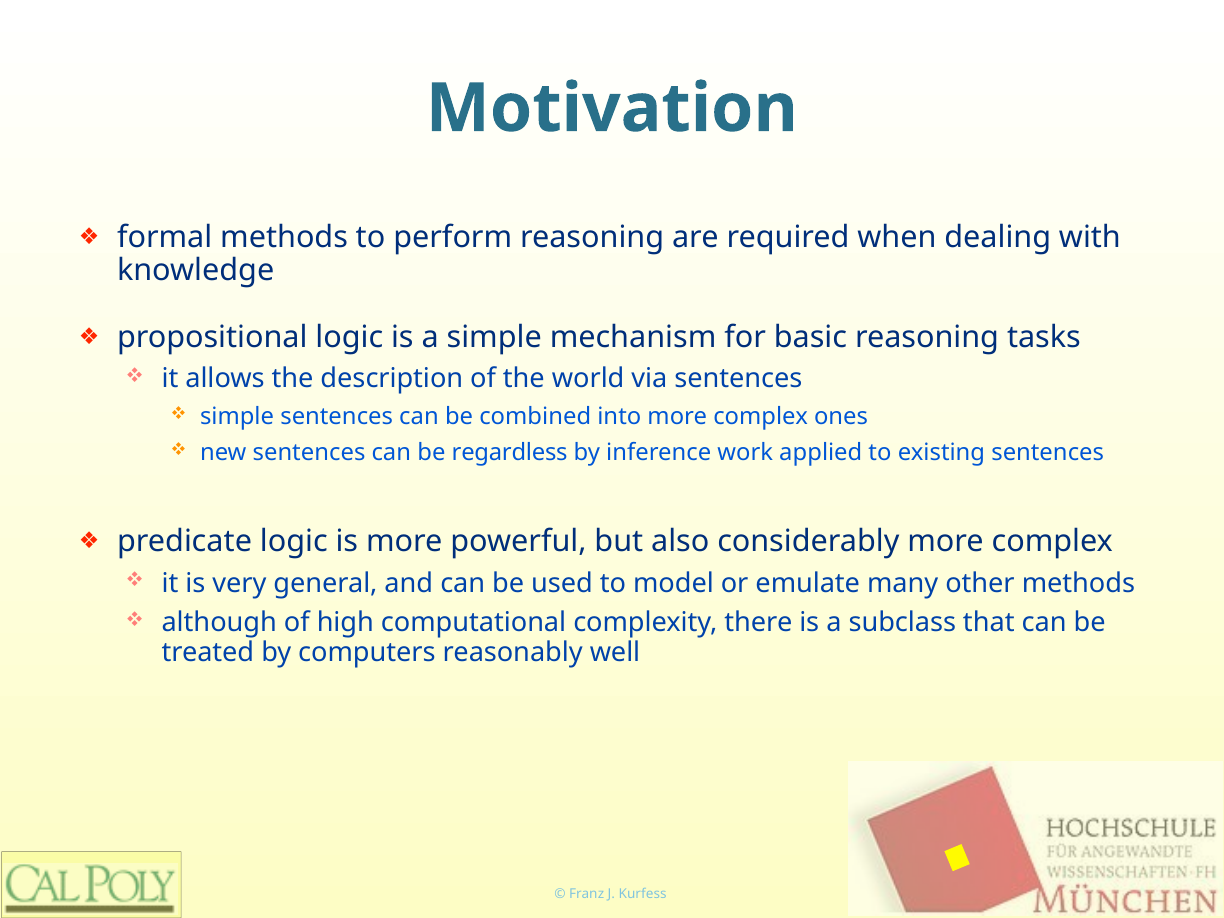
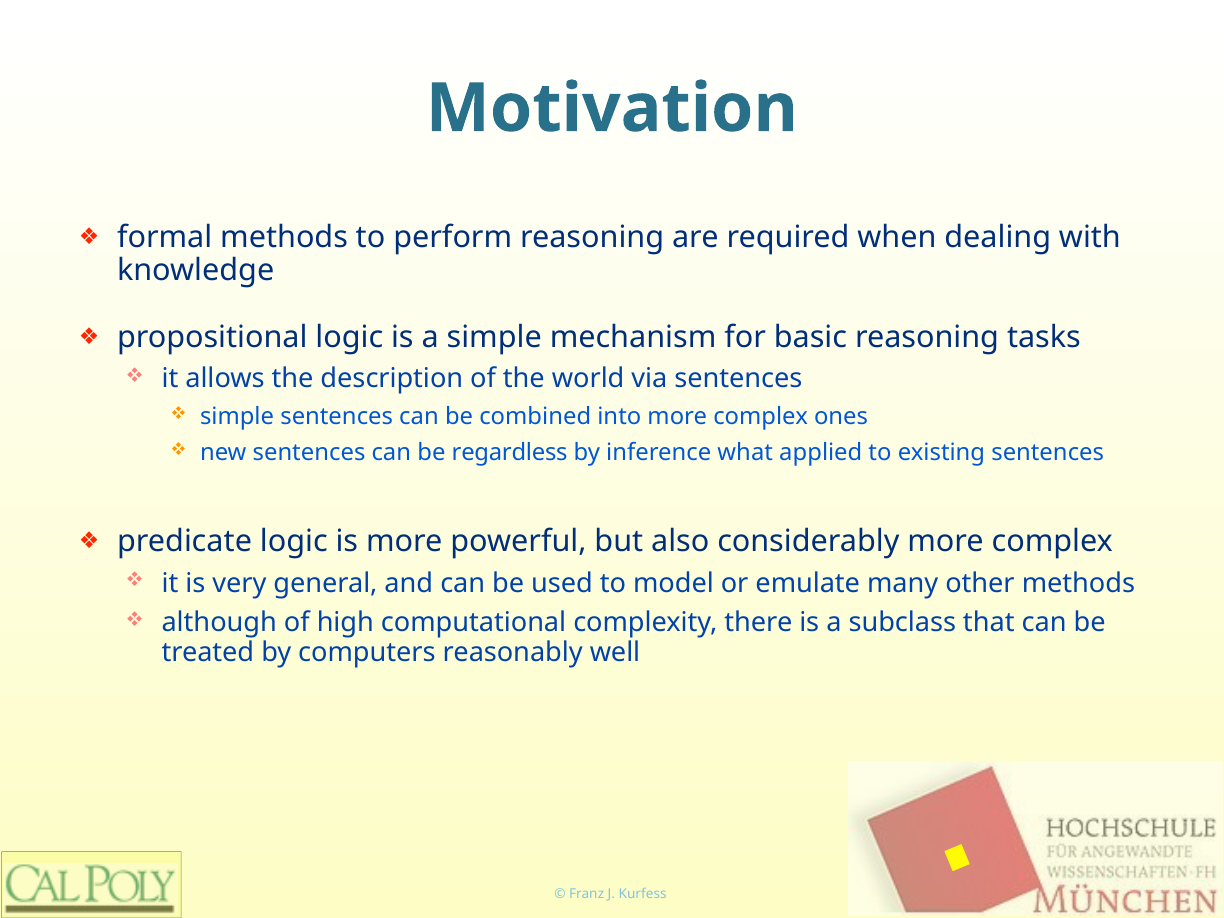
work: work -> what (745, 453)
